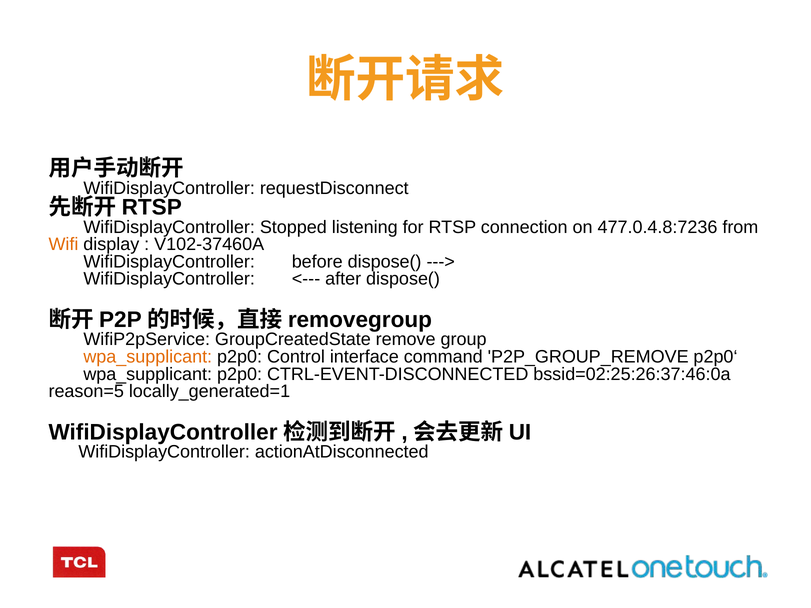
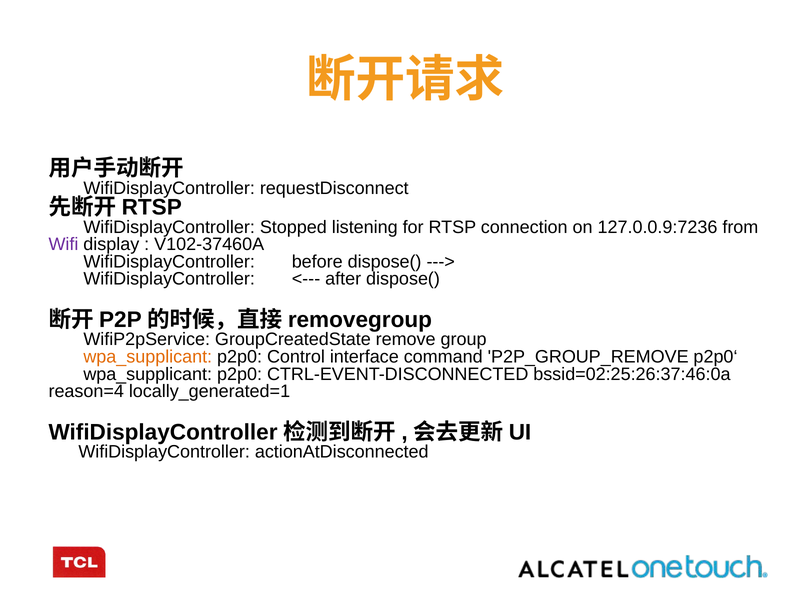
477.0.4.8:7236: 477.0.4.8:7236 -> 127.0.0.9:7236 (658, 227)
Wifi colour: orange -> purple (63, 244)
reason=5: reason=5 -> reason=4 (86, 392)
